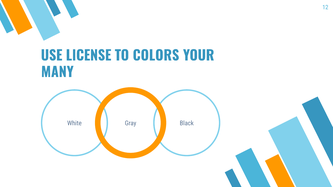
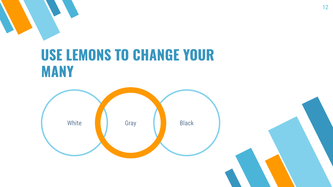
LICENSE: LICENSE -> LEMONS (89, 56)
COLORS: COLORS -> CHANGE (156, 56)
